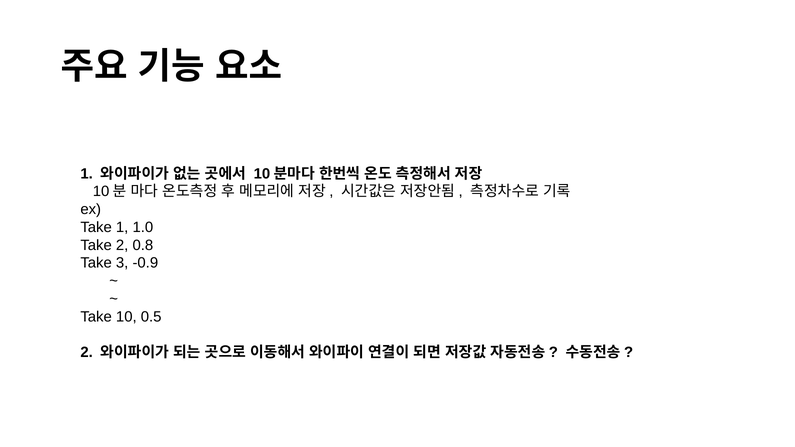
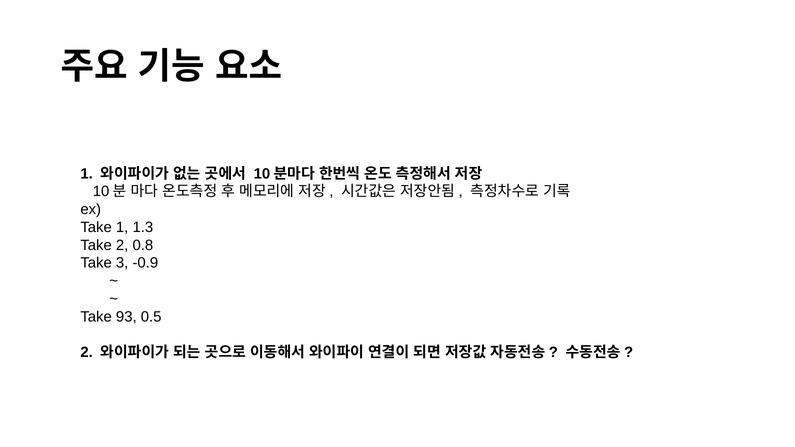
1.0: 1.0 -> 1.3 (143, 227)
10: 10 -> 93 (126, 317)
